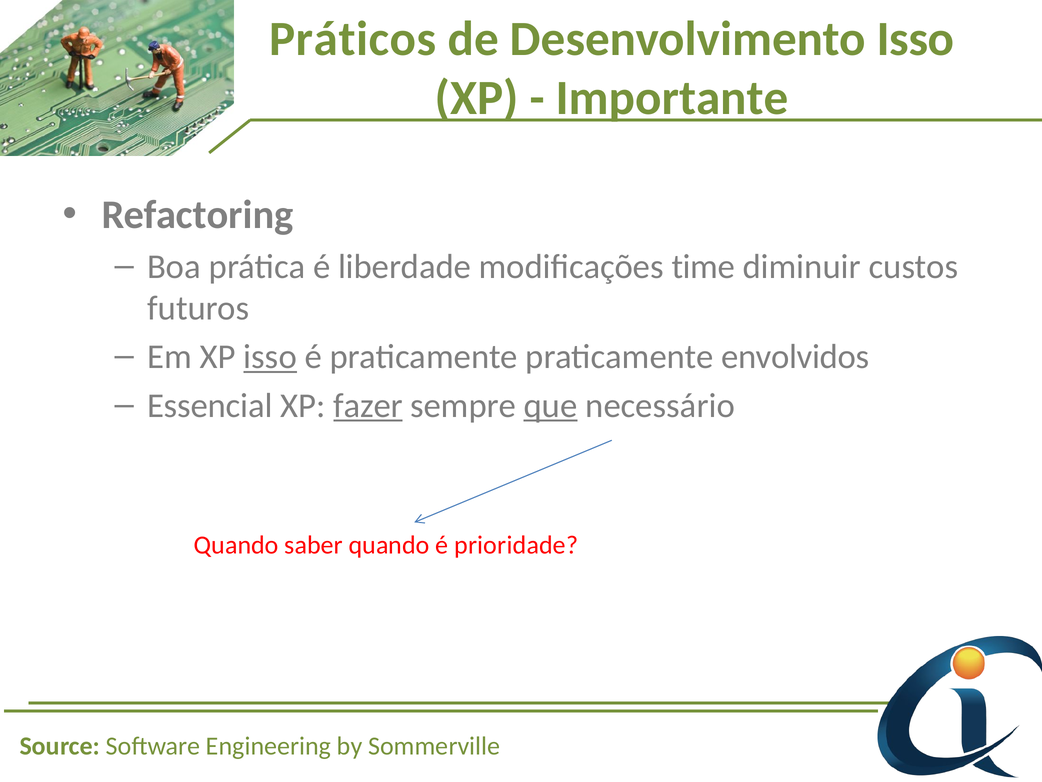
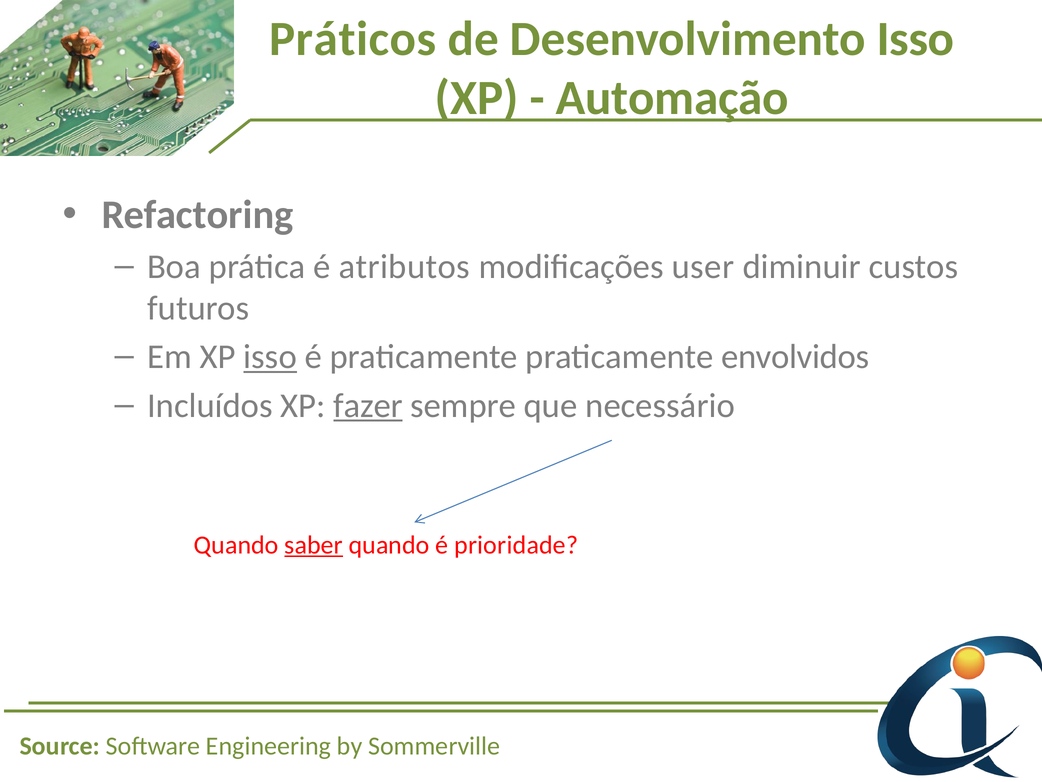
Importante: Importante -> Automação (672, 98)
liberdade: liberdade -> atributos (404, 266)
time: time -> user (703, 266)
Essencial: Essencial -> Incluídos (210, 405)
que underline: present -> none (551, 405)
saber underline: none -> present (314, 545)
